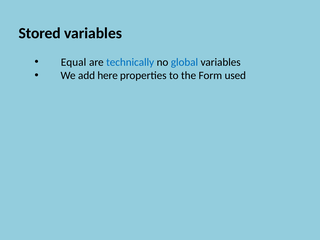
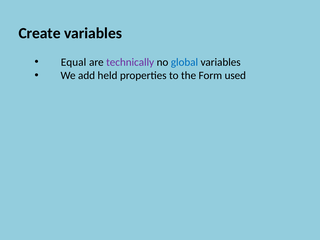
Stored: Stored -> Create (40, 33)
technically colour: blue -> purple (130, 62)
here: here -> held (108, 76)
